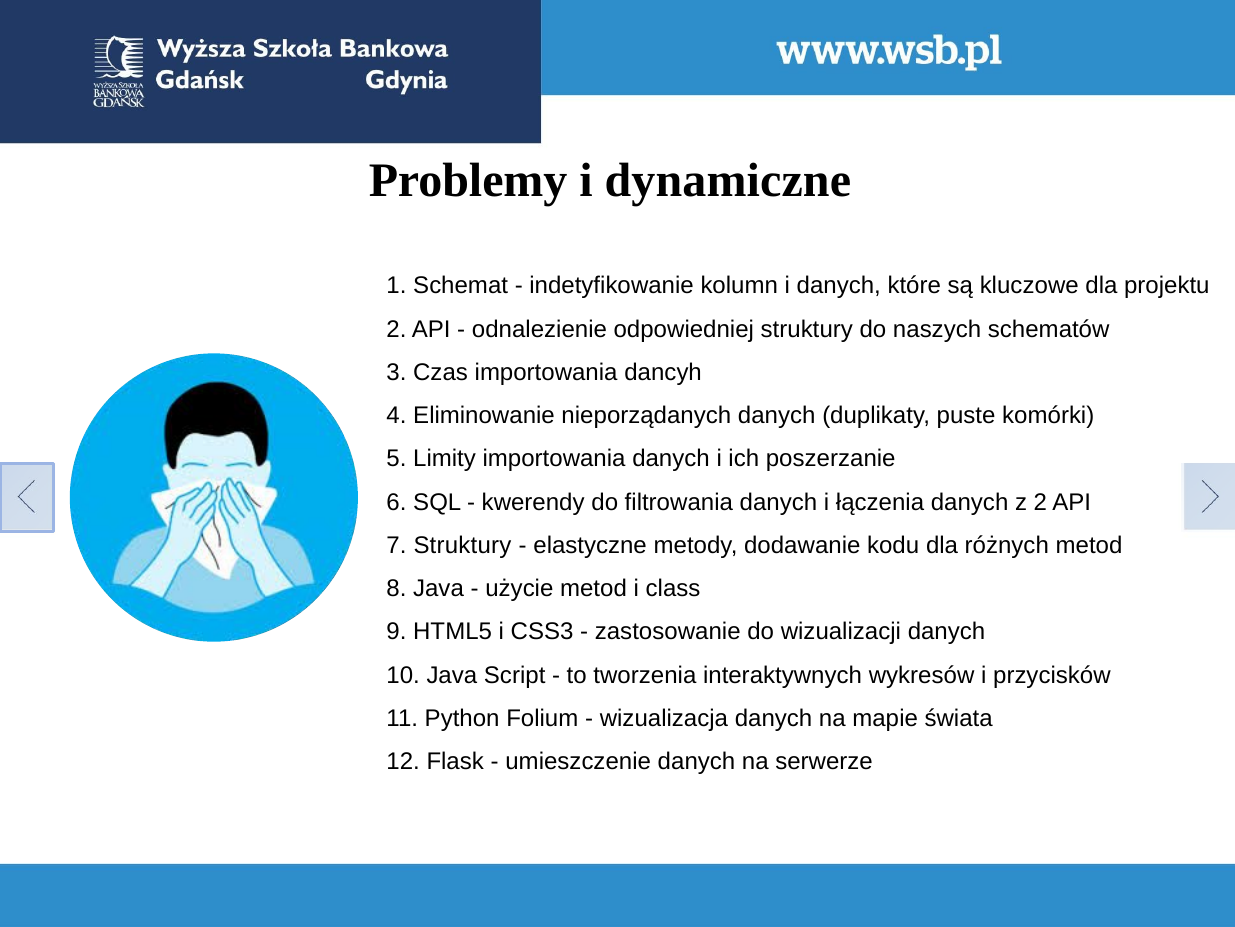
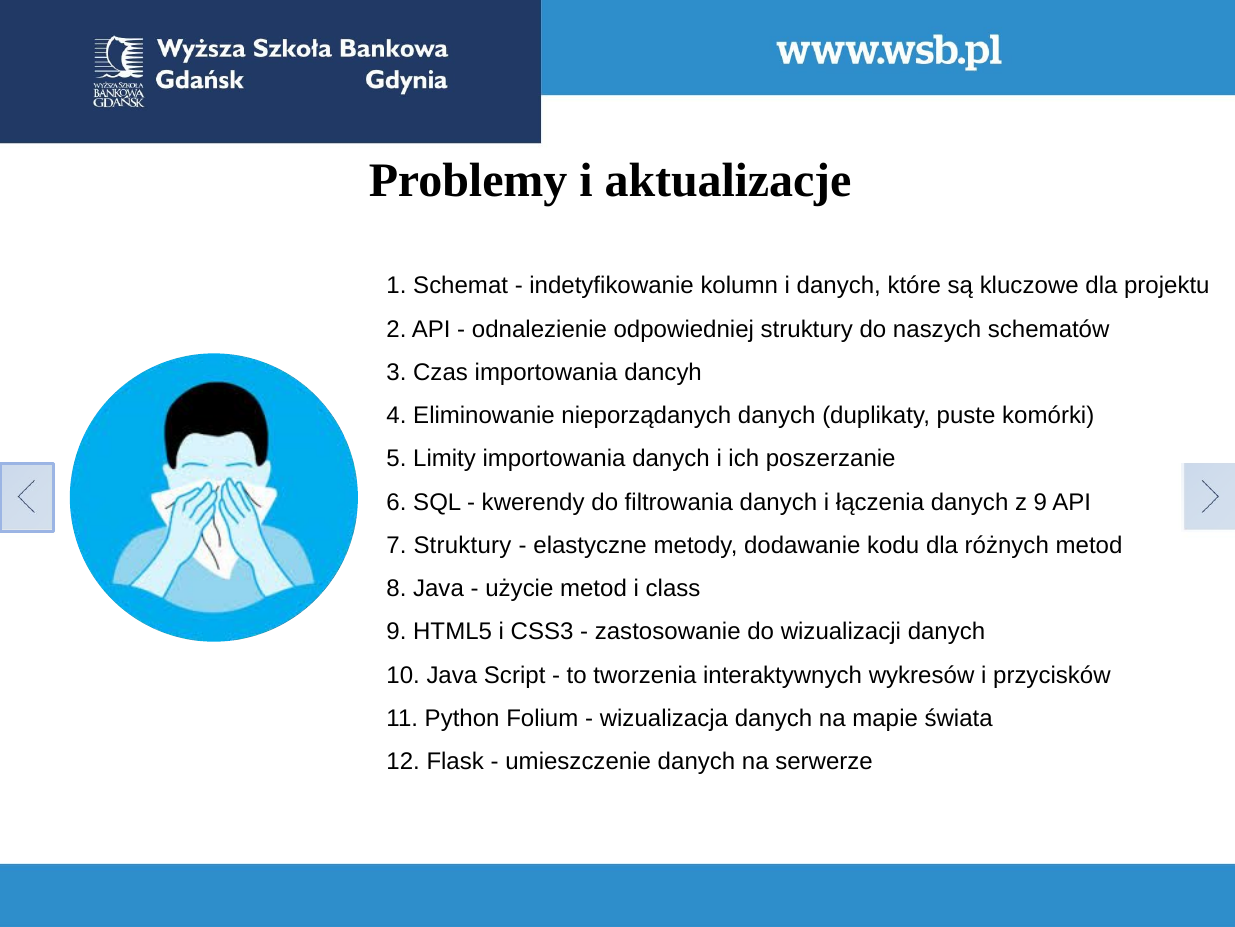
dynamiczne: dynamiczne -> aktualizacje (728, 180)
z 2: 2 -> 9 (1040, 502)
